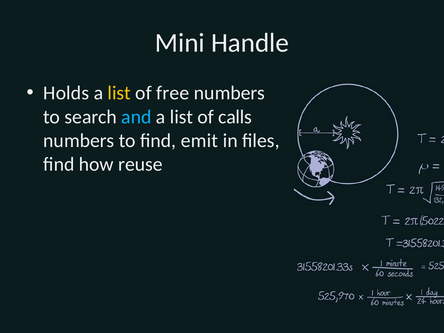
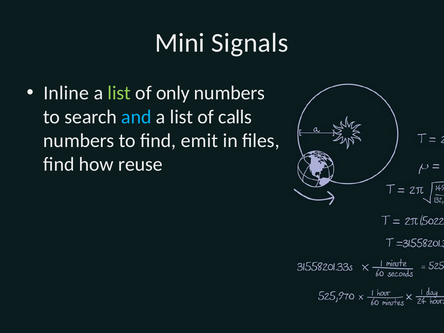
Handle: Handle -> Signals (250, 43)
Holds: Holds -> Inline (66, 93)
list colour: yellow -> light green (119, 93)
free: free -> only (173, 93)
